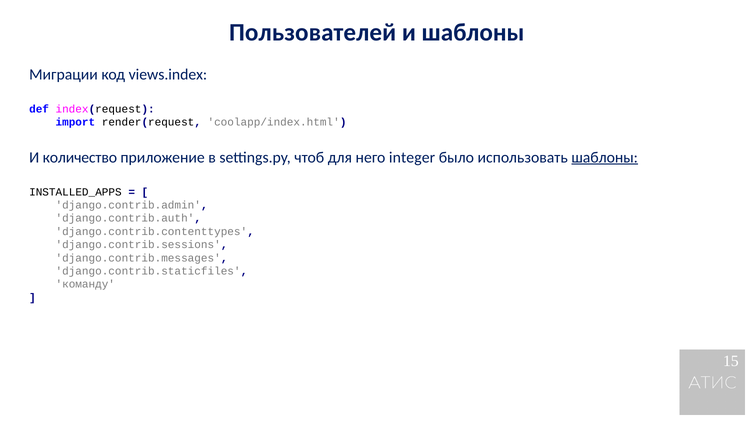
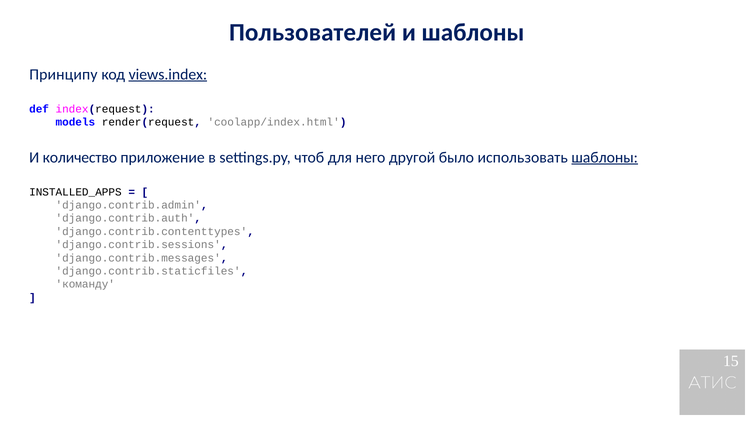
Миграции: Миграции -> Принципу (63, 74)
views.index underline: none -> present (168, 74)
import: import -> models (75, 122)
integer: integer -> другой (412, 157)
